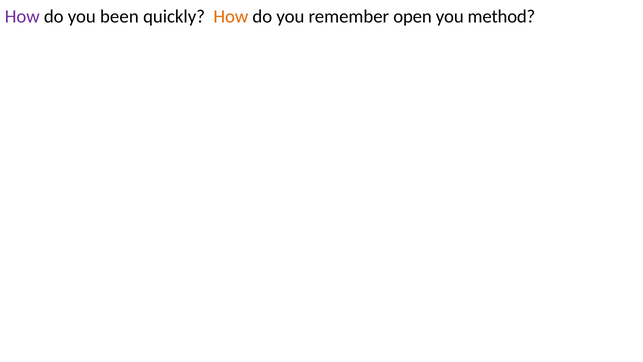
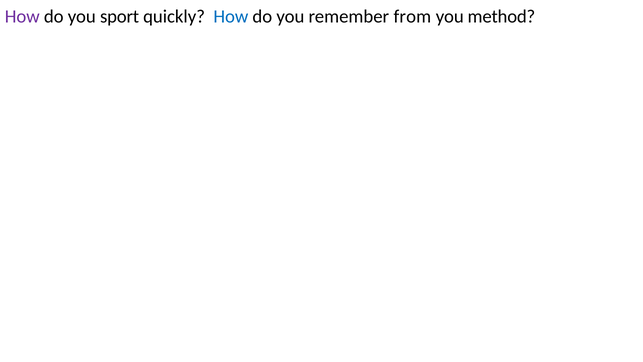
been: been -> sport (120, 17)
How colour: orange -> blue (231, 17)
open: open -> from (412, 17)
